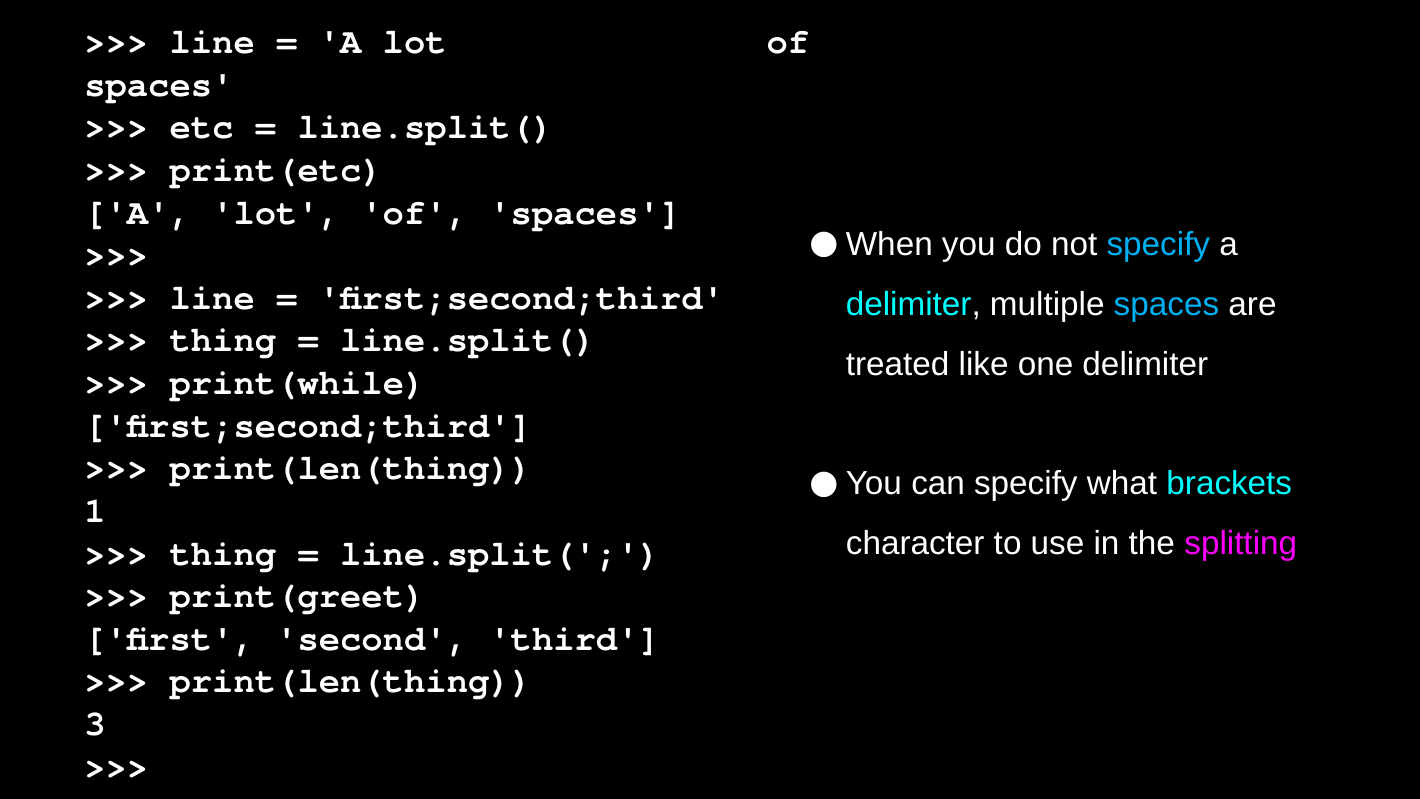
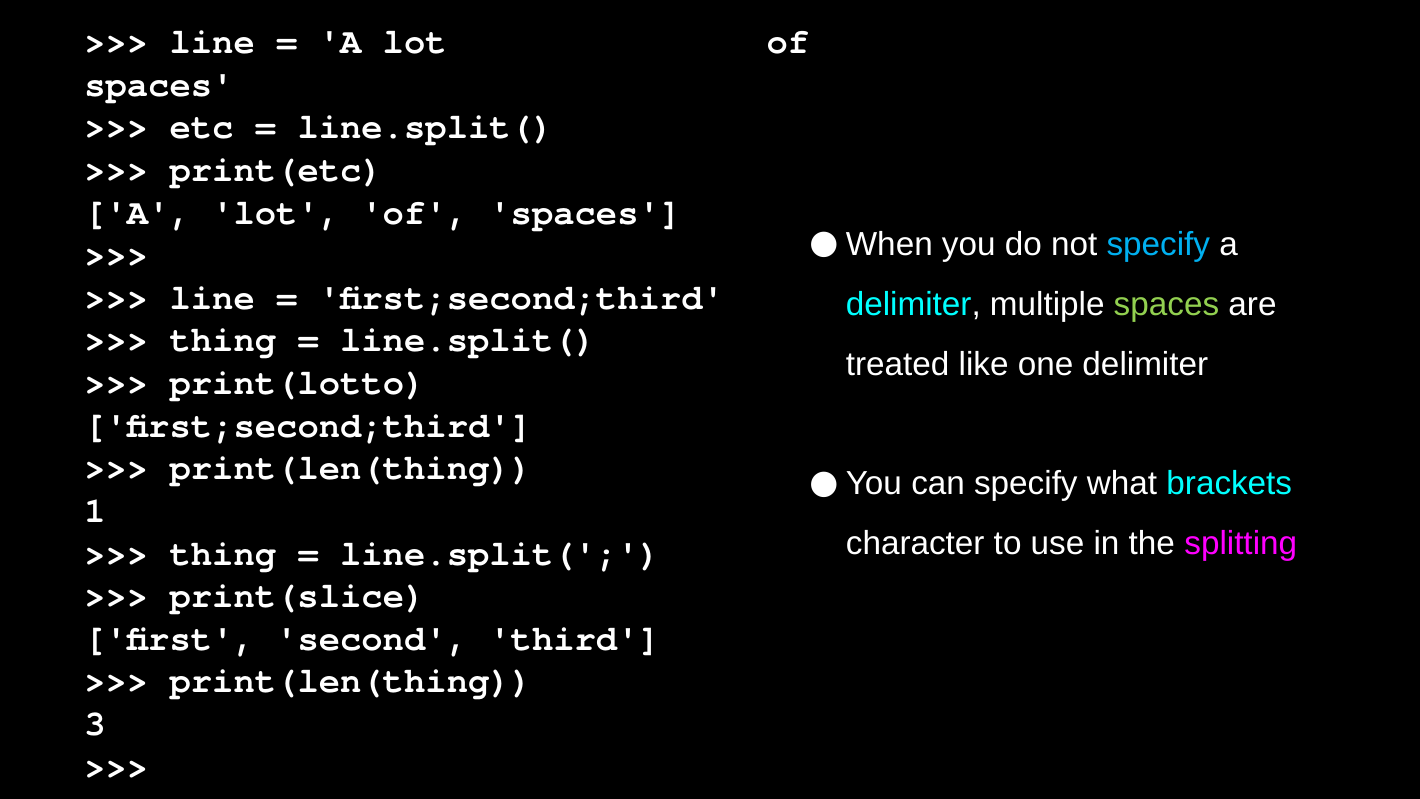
spaces colour: light blue -> light green (1166, 304)
print(while: print(while -> print(lotto (297, 383)
print(greet: print(greet -> print(slice (297, 596)
